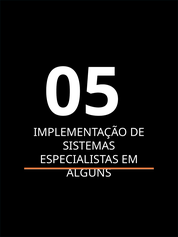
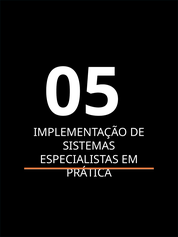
ALGUNS: ALGUNS -> PRÁTICA (89, 173)
